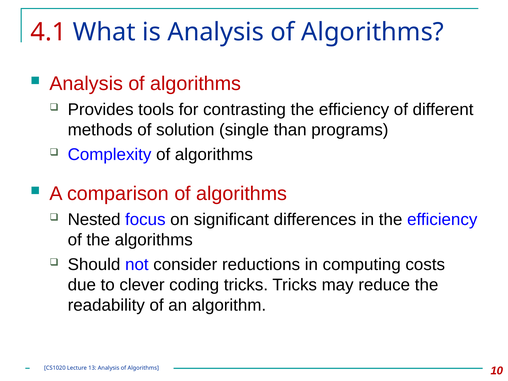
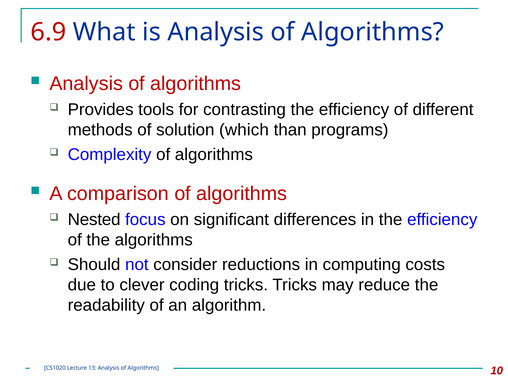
4.1: 4.1 -> 6.9 (48, 32)
single: single -> which (244, 130)
